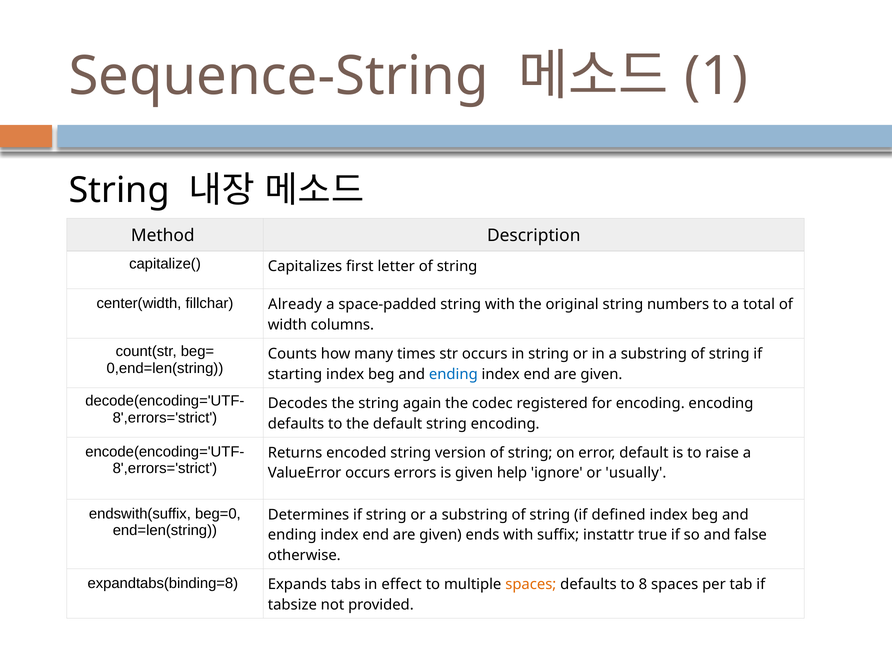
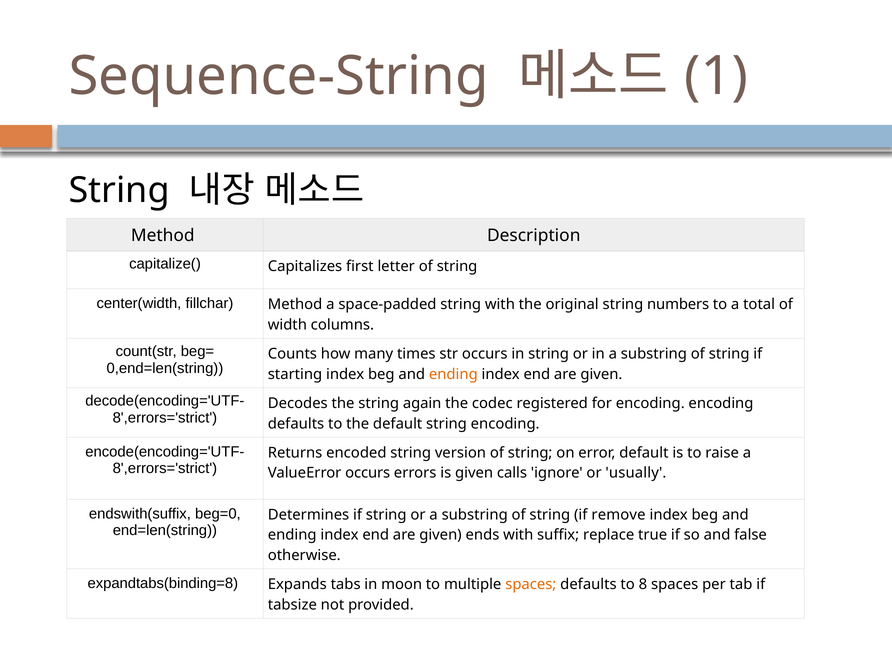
fillchar Already: Already -> Method (295, 304)
ending colour: blue -> orange (453, 374)
help: help -> calls (512, 473)
defined: defined -> remove (619, 515)
instattr: instattr -> replace (609, 535)
effect: effect -> moon (402, 584)
